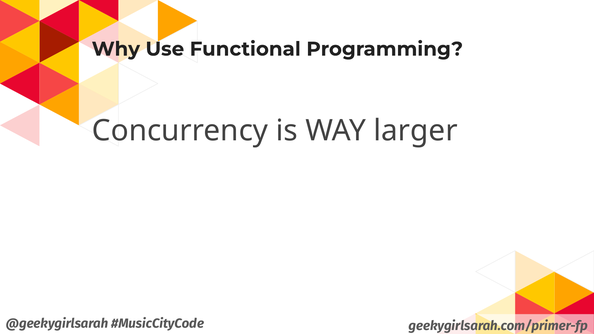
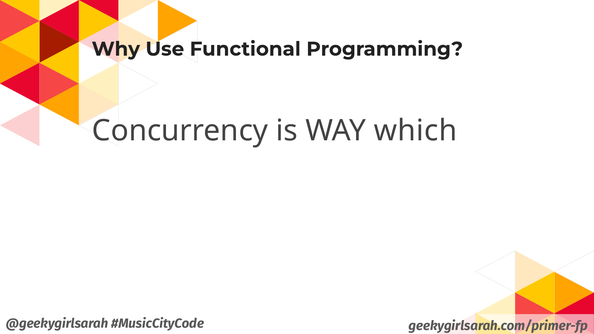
larger: larger -> which (415, 131)
